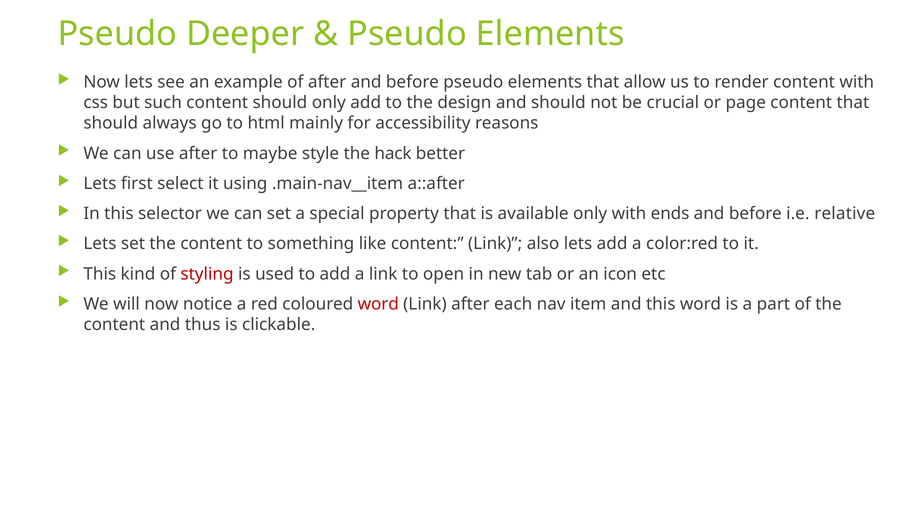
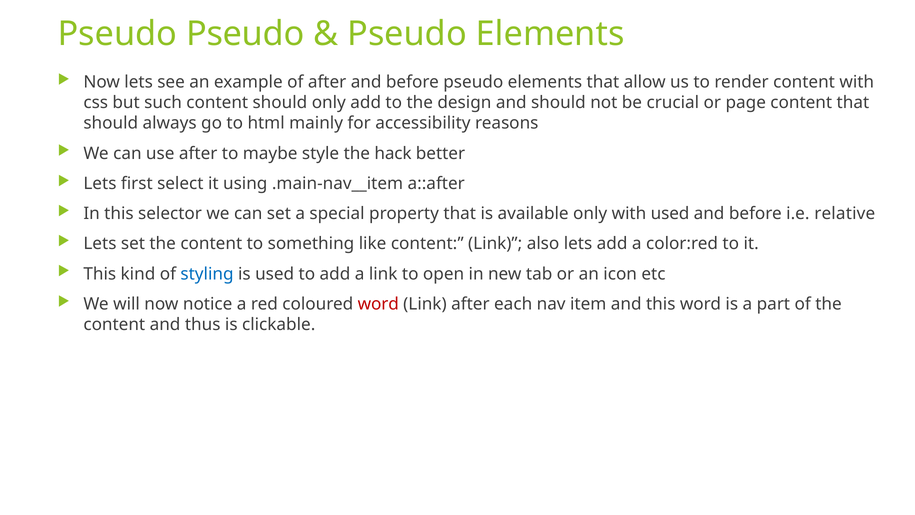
Pseudo Deeper: Deeper -> Pseudo (245, 34)
with ends: ends -> used (670, 214)
styling colour: red -> blue (207, 274)
